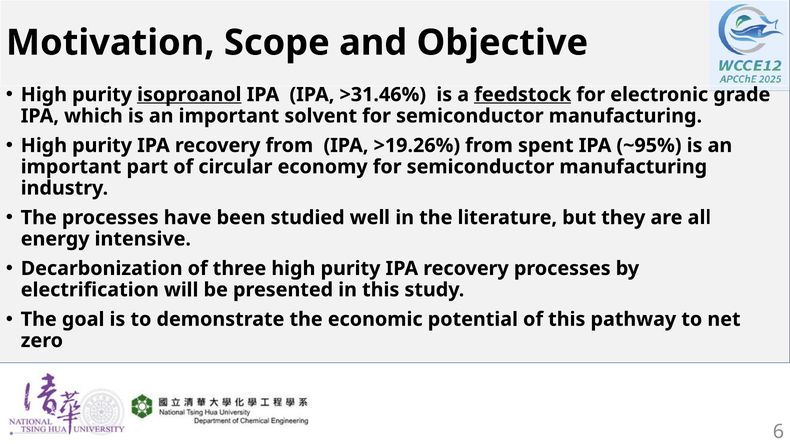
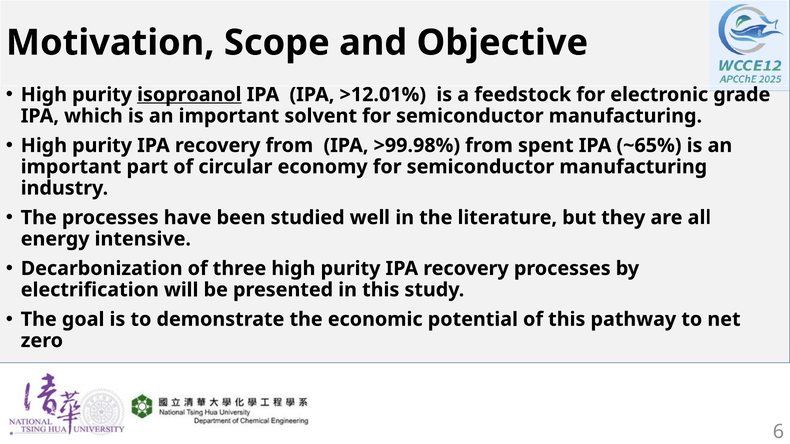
>31.46%: >31.46% -> >12.01% (383, 95)
feedstock underline: present -> none (523, 95)
>19.26%: >19.26% -> >99.98% (417, 146)
~95%: ~95% -> ~65% (649, 146)
